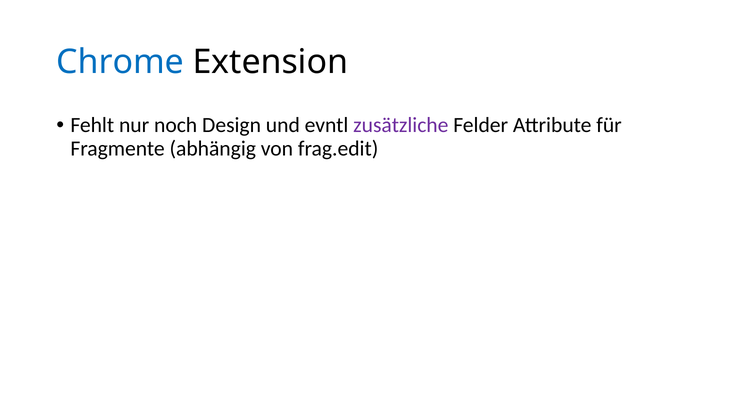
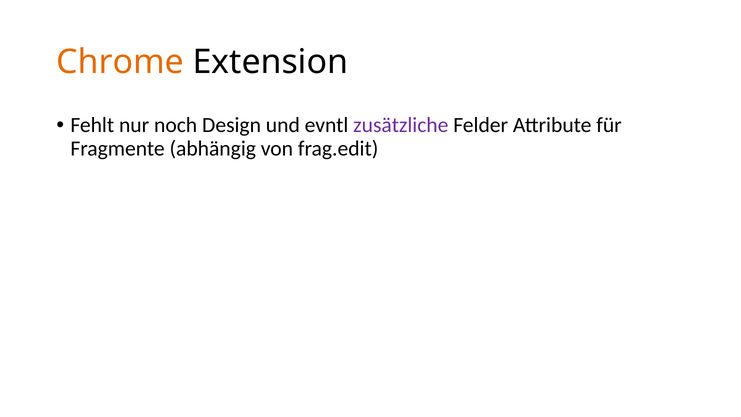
Chrome colour: blue -> orange (120, 62)
